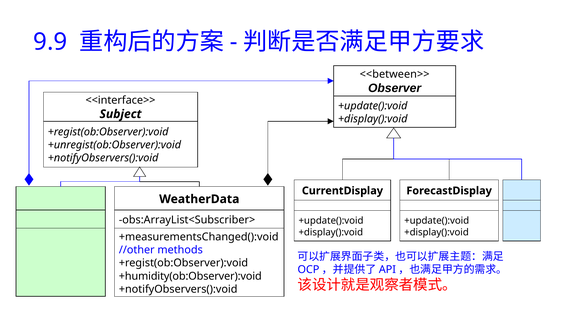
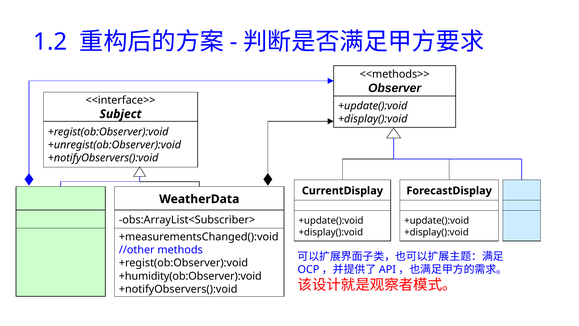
9.9: 9.9 -> 1.2 (50, 42)
<<between>>: <<between>> -> <<methods>> (395, 74)
